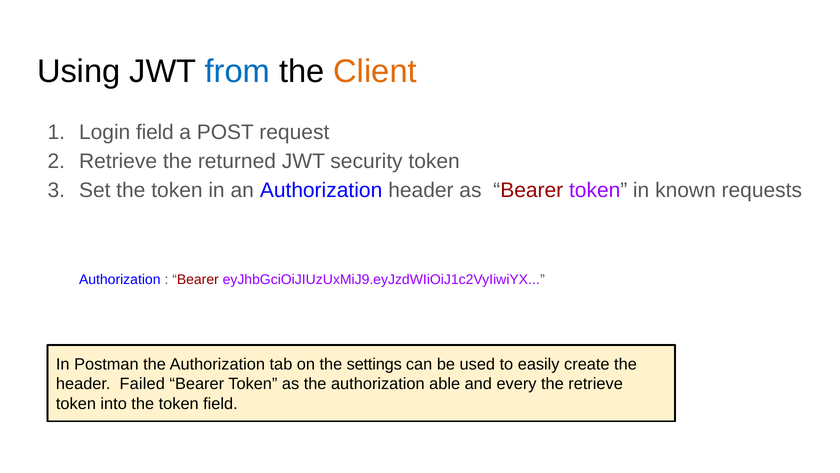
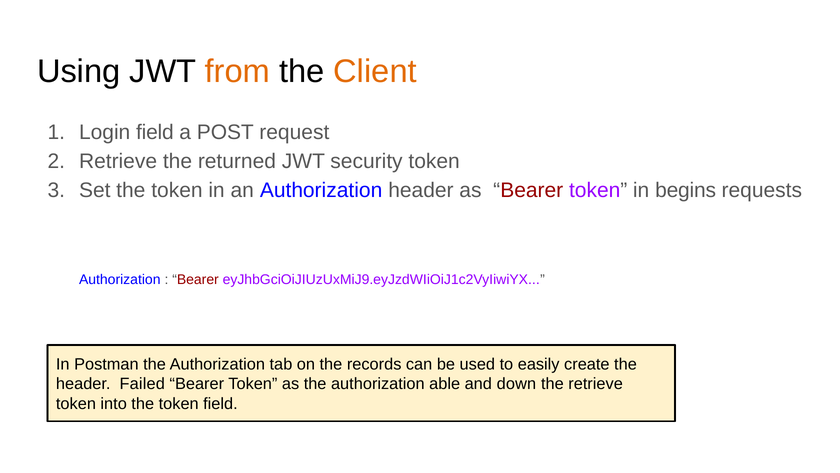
from colour: blue -> orange (237, 71)
known: known -> begins (686, 190)
settings: settings -> records (374, 364)
every: every -> down (516, 384)
